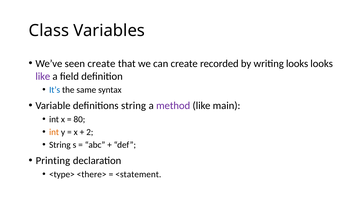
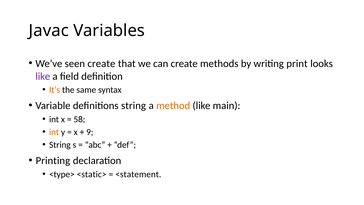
Class: Class -> Javac (49, 31)
recorded: recorded -> methods (219, 63)
writing looks: looks -> print (297, 63)
It’s colour: blue -> orange (55, 90)
method colour: purple -> orange (173, 106)
80: 80 -> 58 (79, 119)
2: 2 -> 9 (90, 132)
<there>: <there> -> <static> (92, 174)
